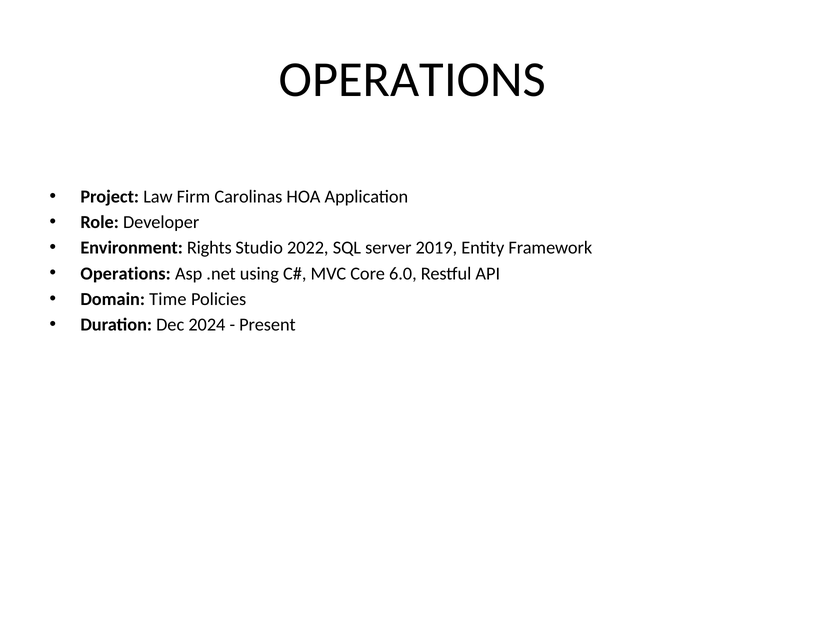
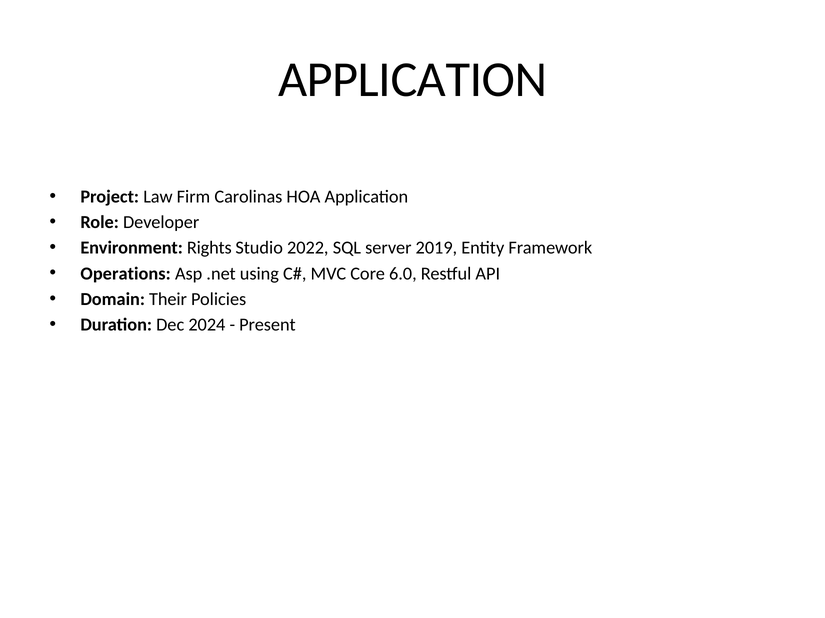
OPERATIONS: OPERATIONS -> APPLICATION (413, 80)
Time: Time -> Their (168, 299)
